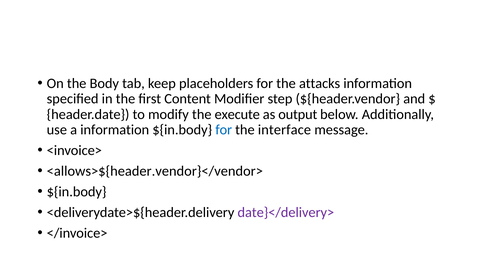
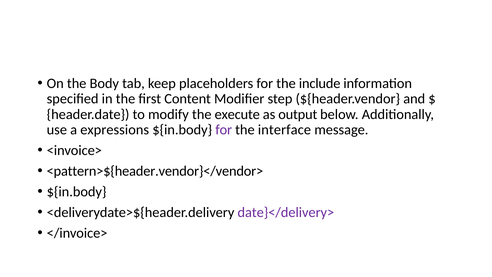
attacks: attacks -> include (320, 83)
a information: information -> expressions (115, 130)
for colour: blue -> purple (224, 130)
<allows>${header.vendor}</vendor>: <allows>${header.vendor}</vendor> -> <pattern>${header.vendor}</vendor> (155, 171)
